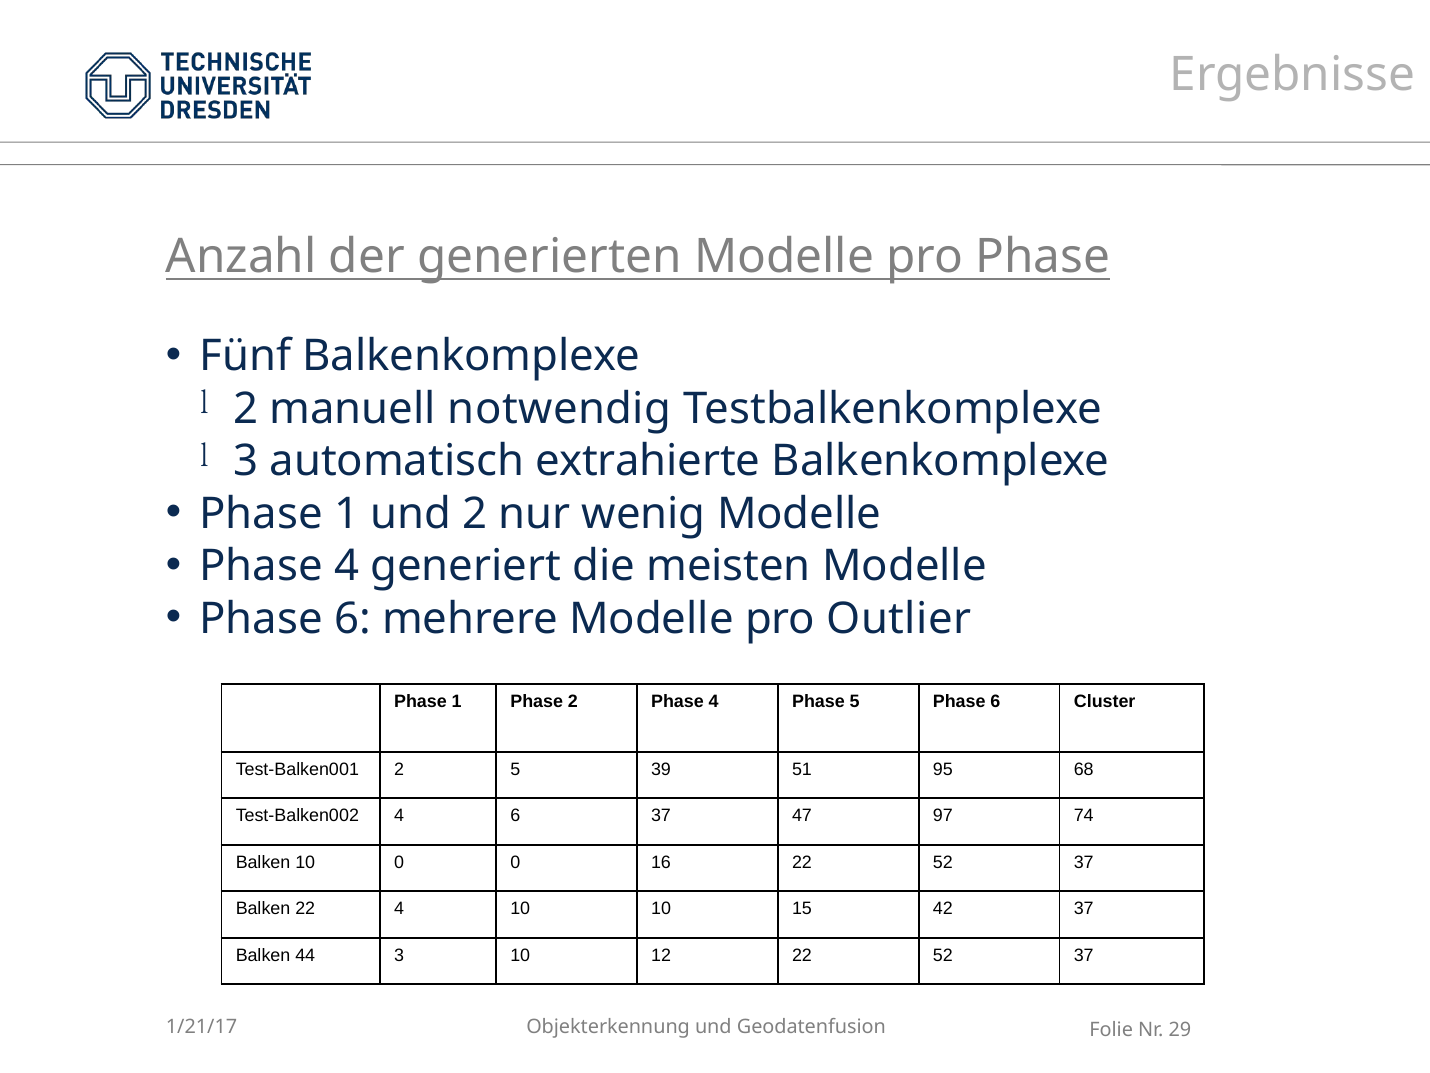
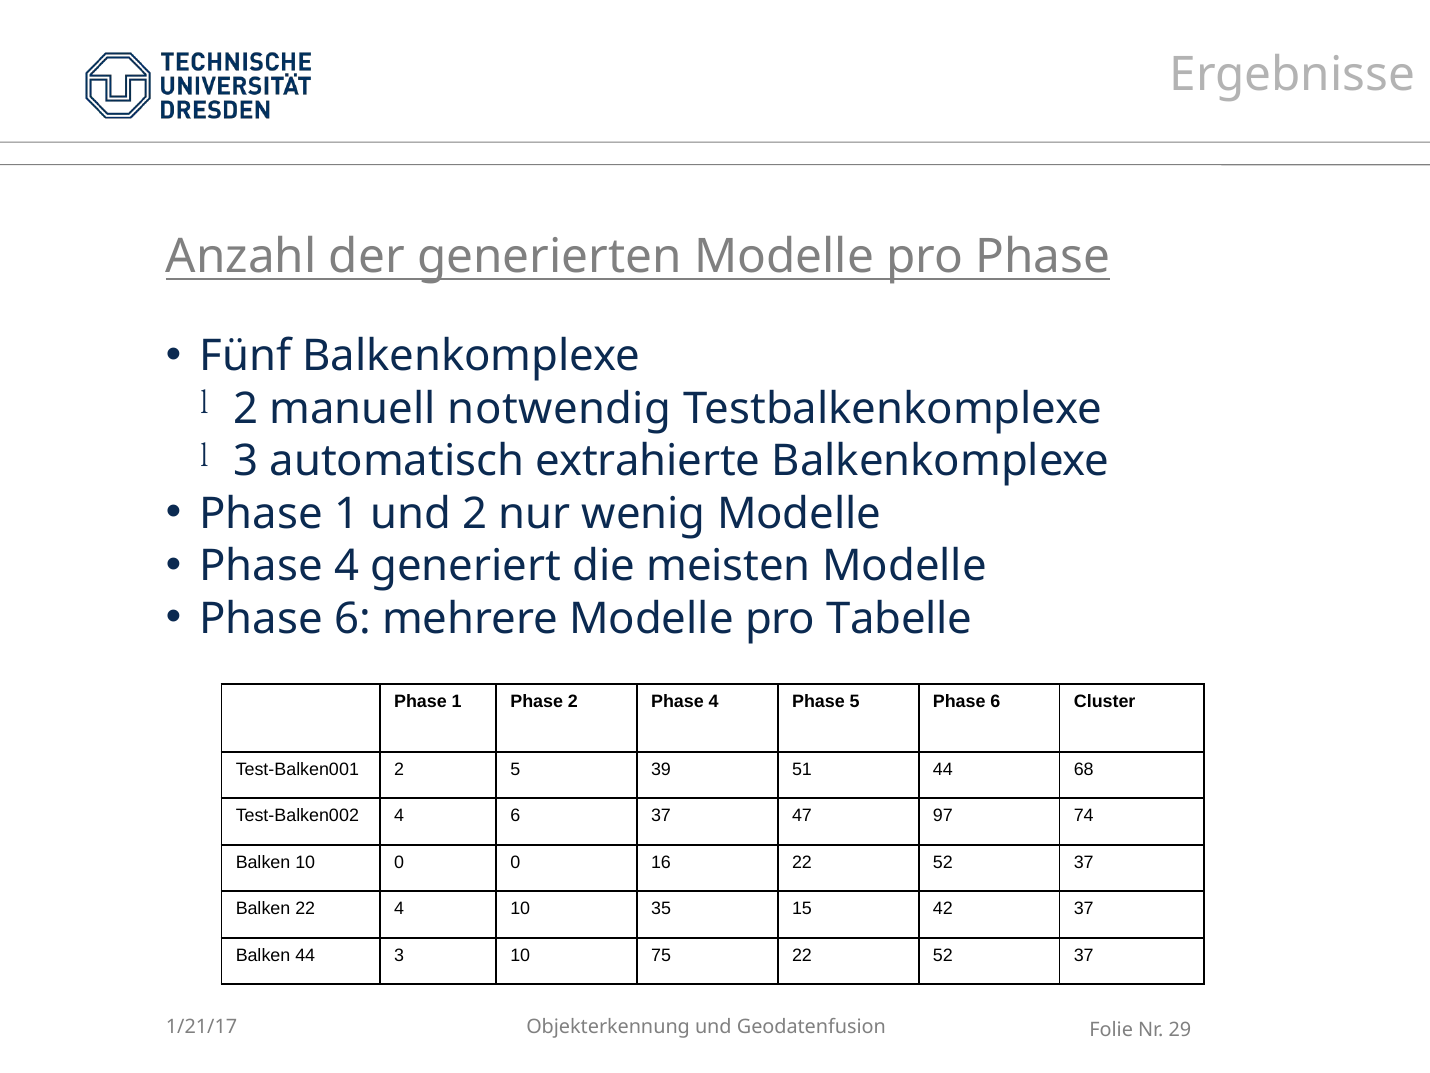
Outlier: Outlier -> Tabelle (899, 618)
51 95: 95 -> 44 (943, 769)
10 10: 10 -> 35 (661, 908)
12: 12 -> 75 (661, 955)
